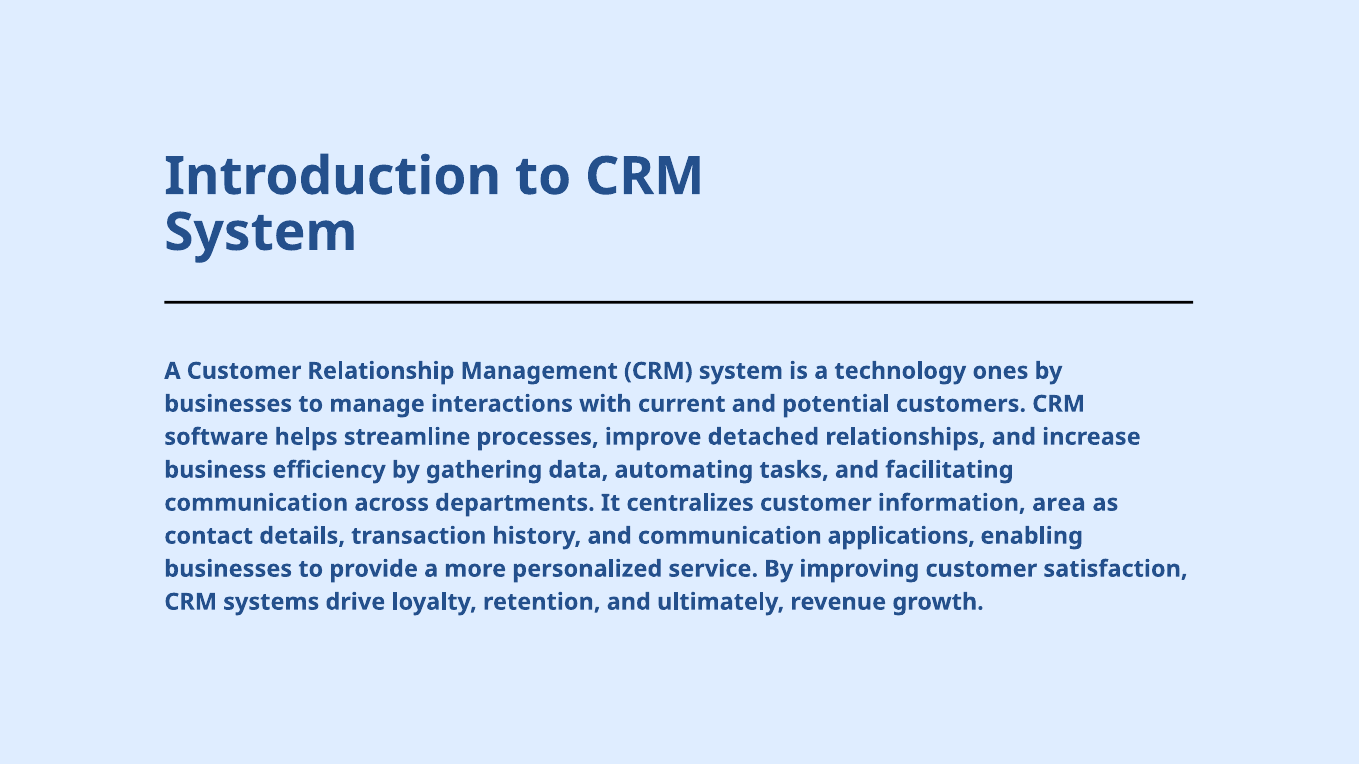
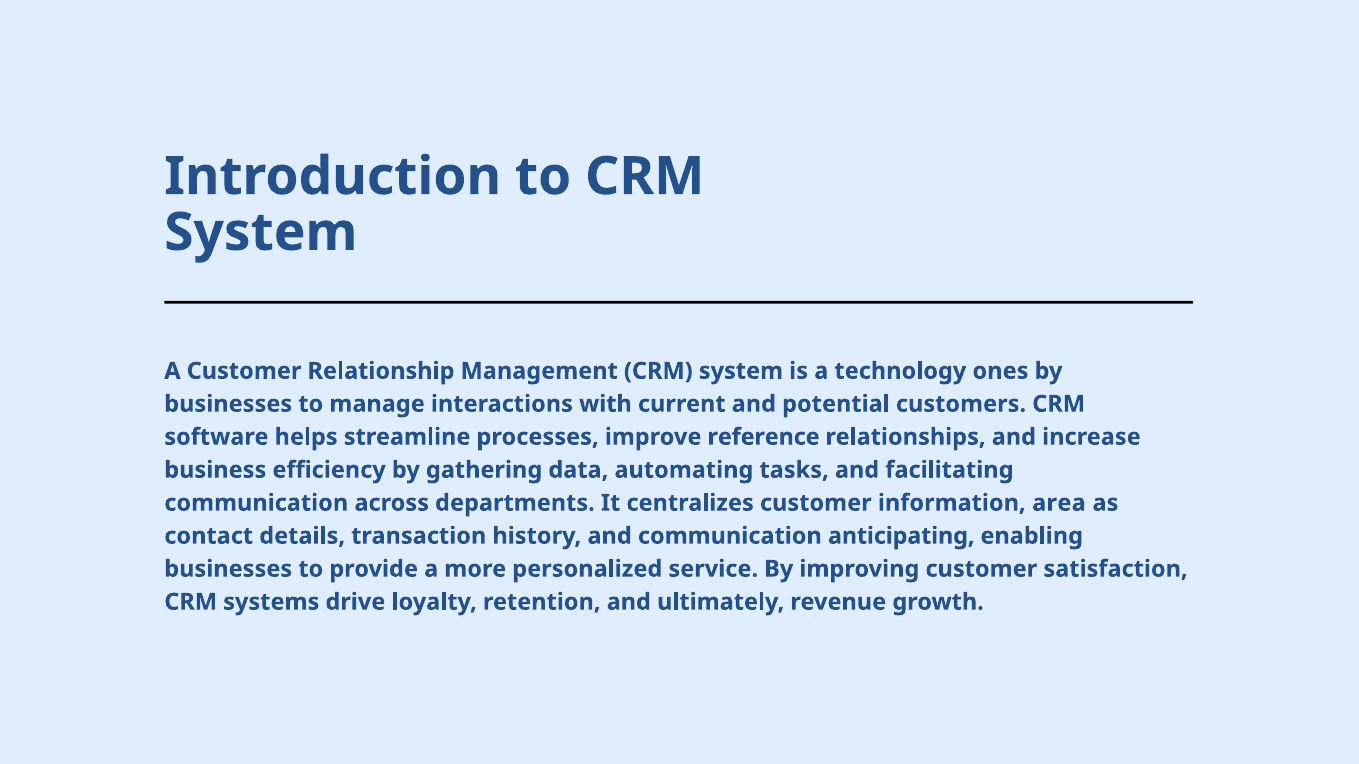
detached: detached -> reference (764, 437)
applications: applications -> anticipating (901, 536)
